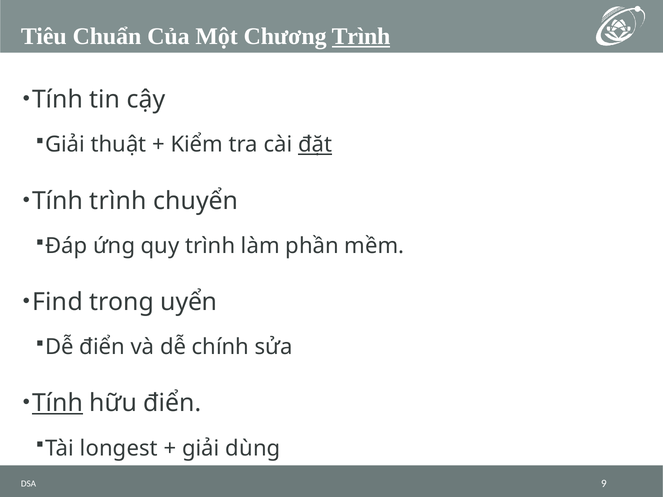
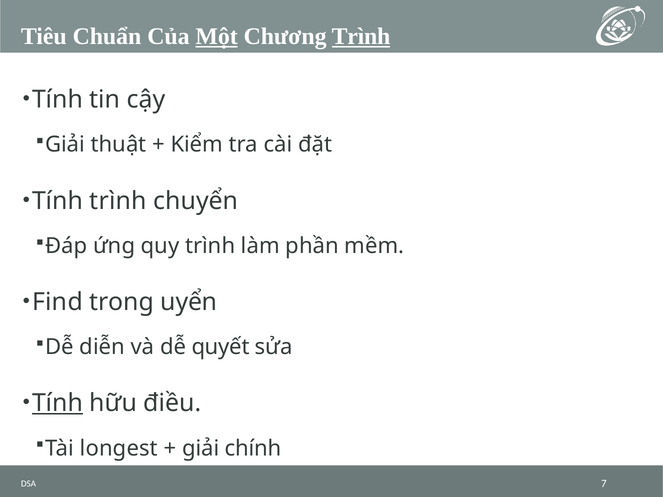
Một underline: none -> present (217, 36)
đặt underline: present -> none (315, 145)
Dễ điển: điển -> diễn (102, 347)
chính: chính -> quyết (221, 347)
hữu điển: điển -> điều (172, 403)
dùng: dùng -> chính (253, 449)
9: 9 -> 7 (604, 484)
